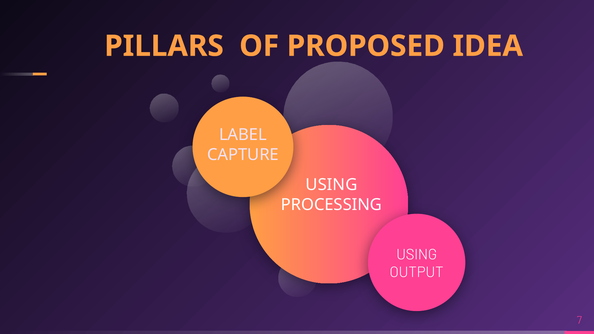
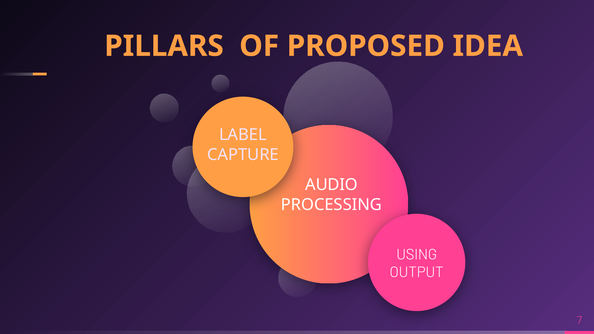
USING: USING -> AUDIO (332, 185)
